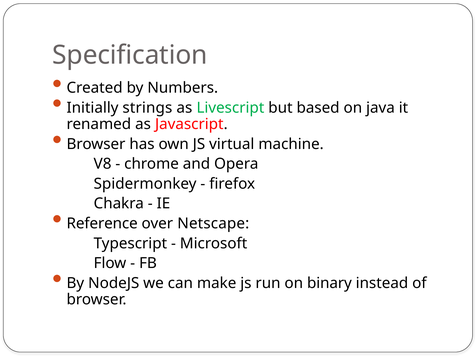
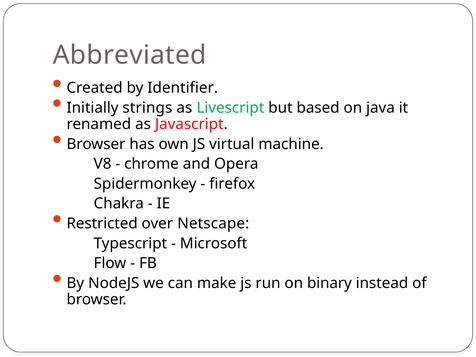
Specification: Specification -> Abbreviated (130, 55)
Numbers: Numbers -> Identifier (183, 88)
Reference: Reference -> Restricted (102, 224)
